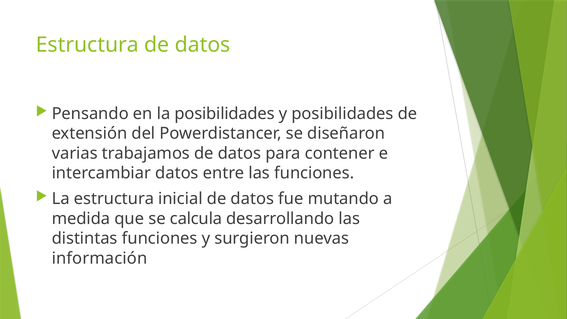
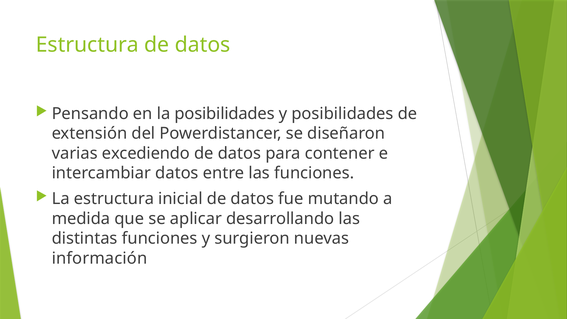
trabajamos: trabajamos -> excediendo (146, 153)
calcula: calcula -> aplicar (196, 219)
